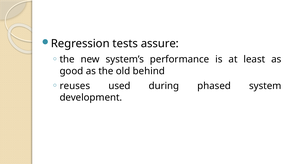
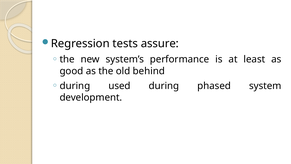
reuses: reuses -> during (75, 86)
